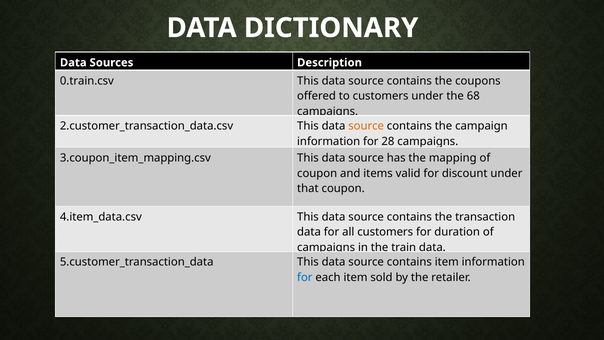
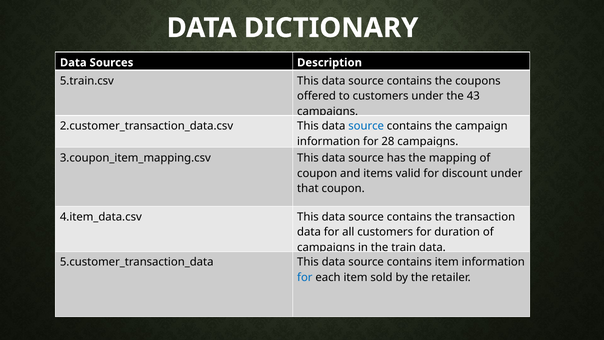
0.train.csv: 0.train.csv -> 5.train.csv (87, 81)
68: 68 -> 43 (473, 96)
source colour: orange -> blue (366, 126)
